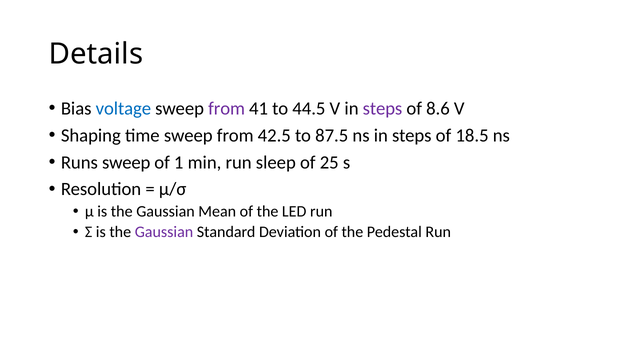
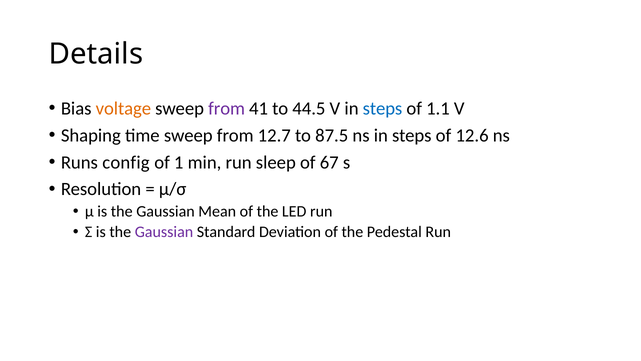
voltage colour: blue -> orange (123, 108)
steps colour: purple -> blue (383, 108)
8.6: 8.6 -> 1.1 (438, 108)
42.5: 42.5 -> 12.7 (274, 135)
18.5: 18.5 -> 12.6 (472, 135)
Runs sweep: sweep -> config (126, 162)
25: 25 -> 67 (329, 162)
